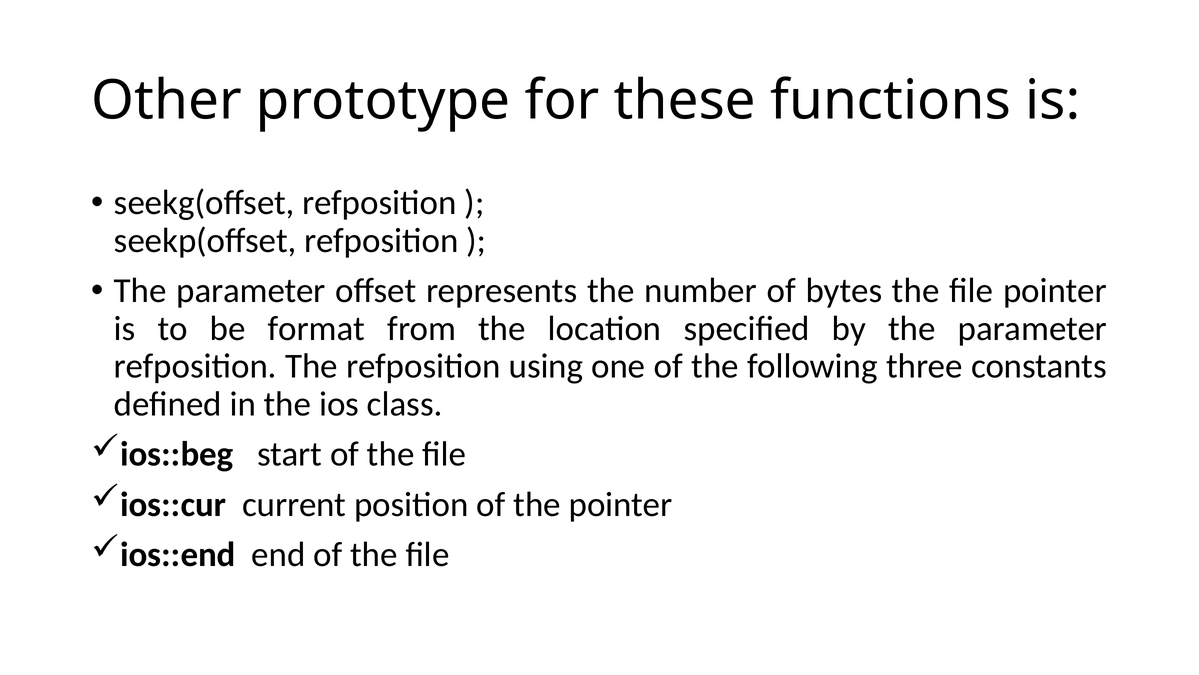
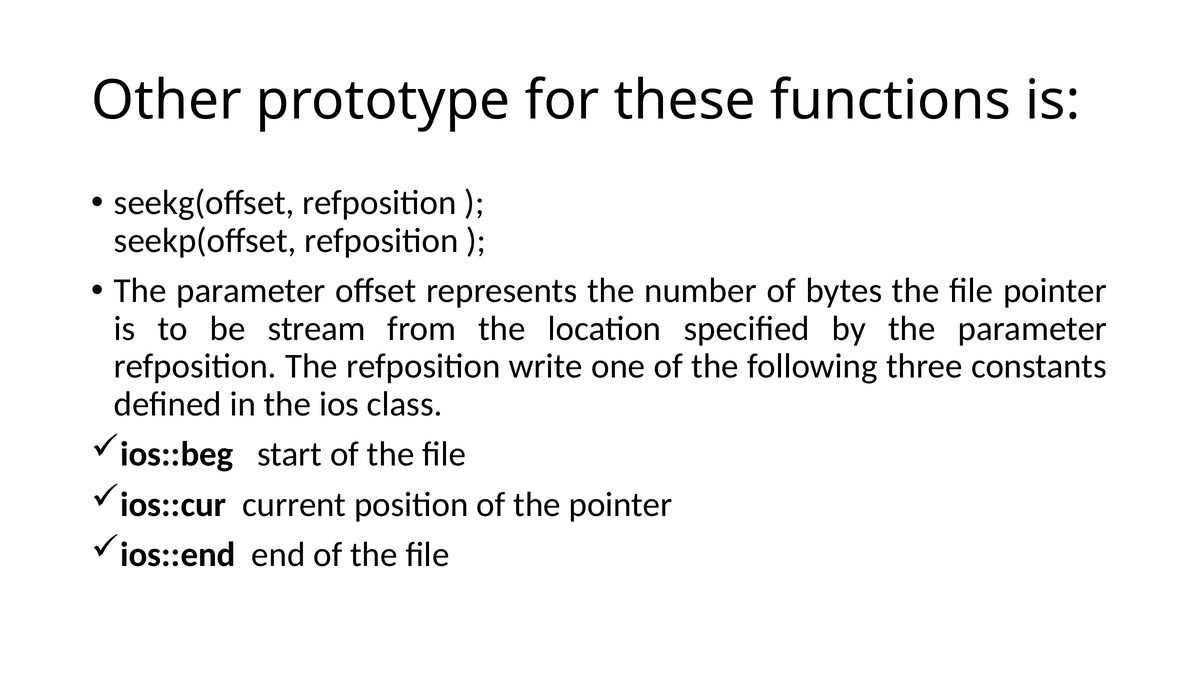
format: format -> stream (317, 328)
using: using -> write (546, 366)
